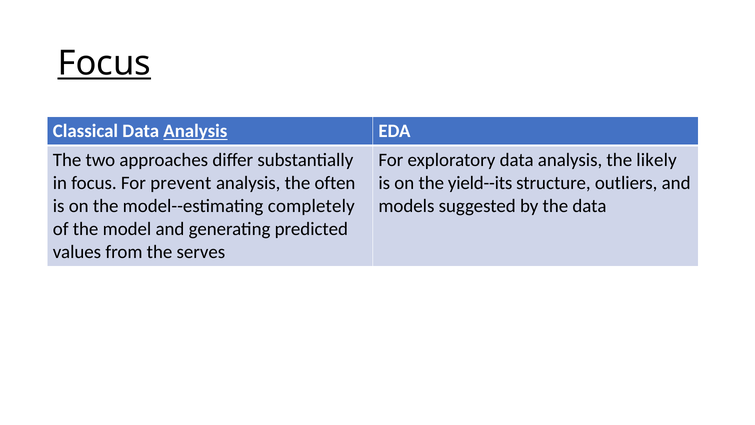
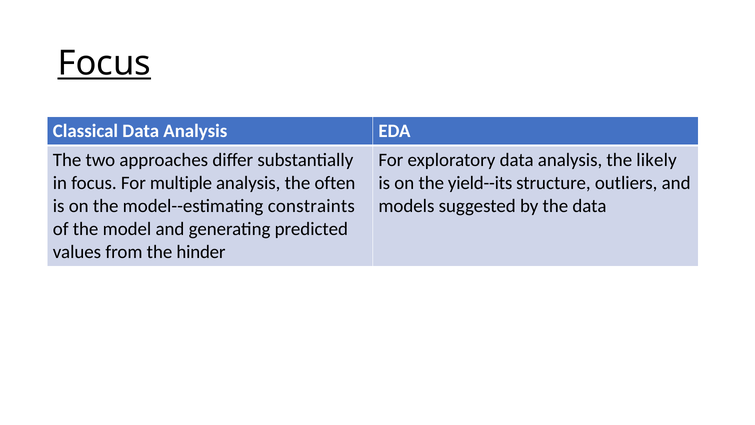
Analysis underline: present -> none (195, 131)
prevent: prevent -> multiple (181, 183)
completely: completely -> constraints (311, 206)
serves: serves -> hinder (201, 252)
